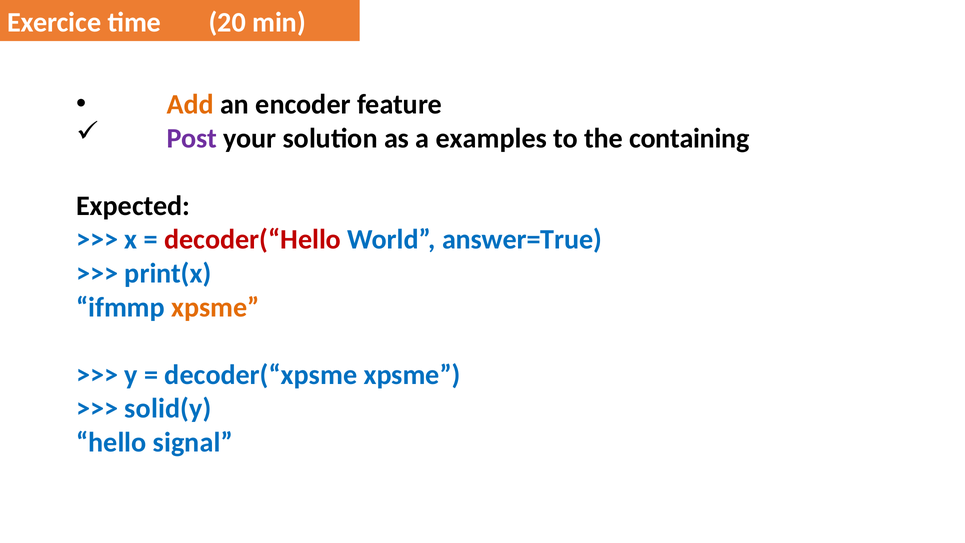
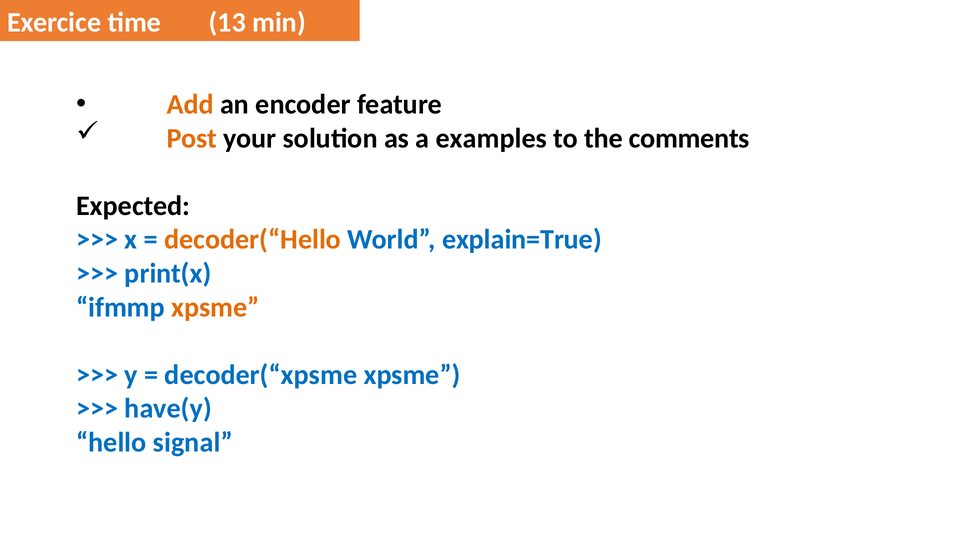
20: 20 -> 13 (227, 22)
Post colour: purple -> orange (192, 138)
containing: containing -> comments (689, 138)
decoder(“Hello colour: red -> orange (253, 240)
answer=True: answer=True -> explain=True (522, 240)
solid(y: solid(y -> have(y (168, 409)
